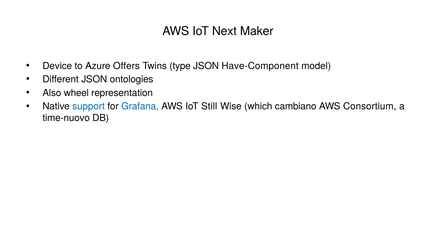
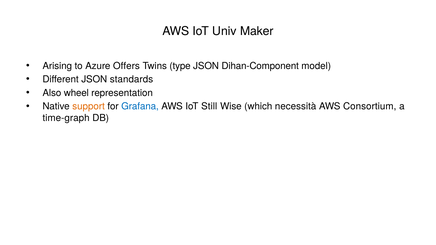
Next: Next -> Univ (224, 31)
Device: Device -> Arising (57, 66)
Have-Component: Have-Component -> Dihan-Component (260, 66)
ontologies: ontologies -> standards (131, 79)
support colour: blue -> orange (89, 107)
cambiano: cambiano -> necessità (296, 107)
time-nuovo: time-nuovo -> time-graph (66, 118)
